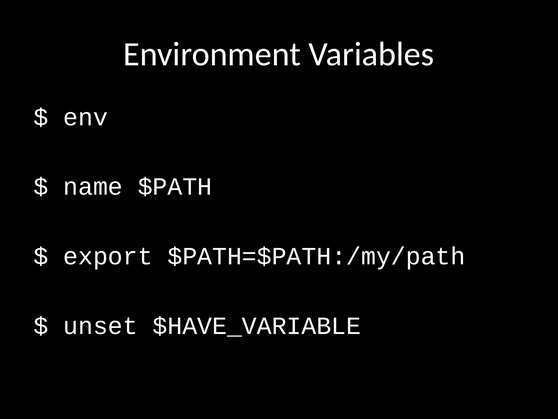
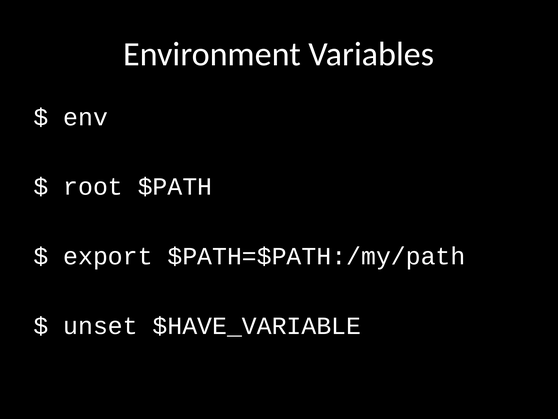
name: name -> root (93, 187)
